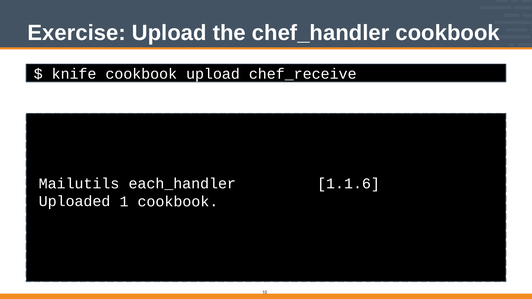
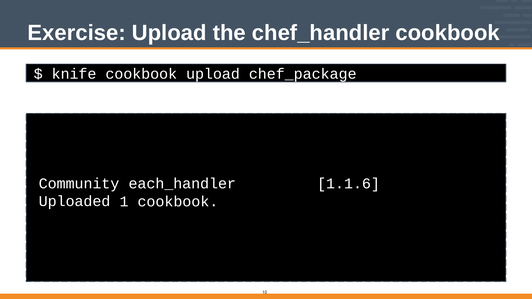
chef_receive: chef_receive -> chef_package (303, 74)
Mailutils: Mailutils -> Community (79, 184)
